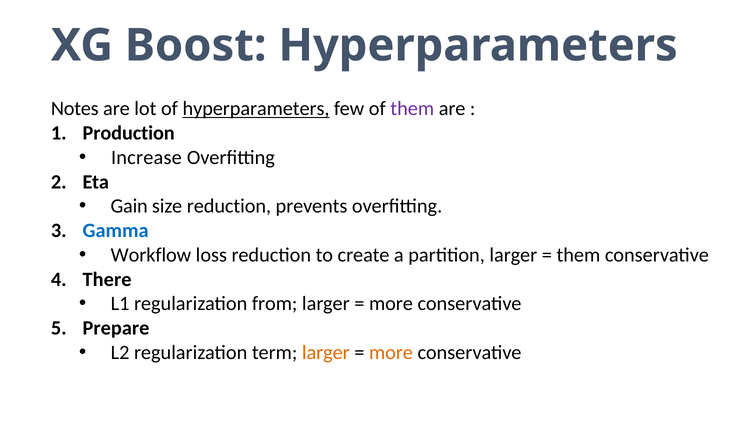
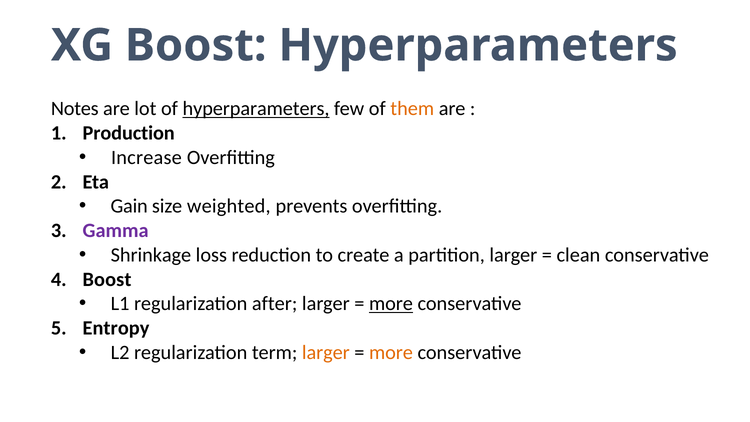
them colour: purple -> orange (412, 109)
size reduction: reduction -> weighted (229, 206)
Gamma colour: blue -> purple (116, 230)
Workflow: Workflow -> Shrinkage (151, 255)
them: them -> clean (578, 255)
There: There -> Boost (107, 279)
from: from -> after (275, 304)
more underline: none -> present (391, 304)
Prepare: Prepare -> Entropy (116, 328)
